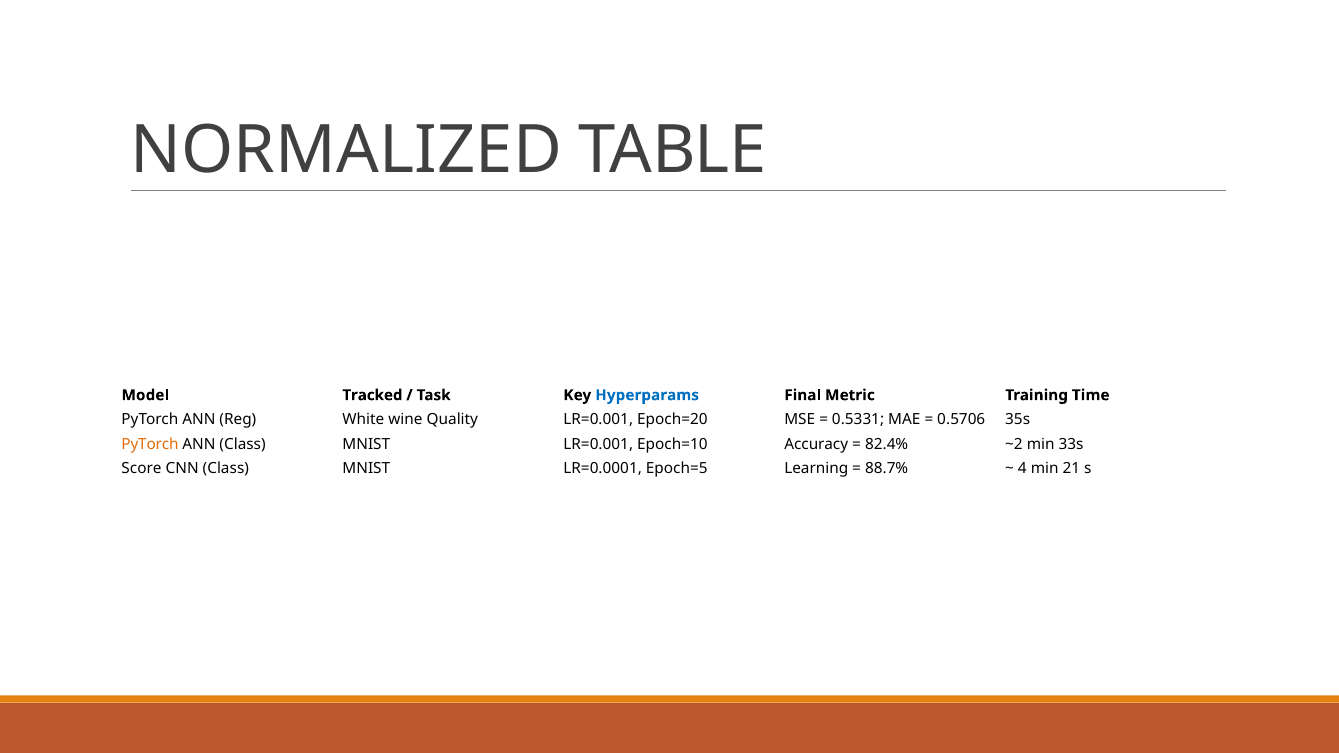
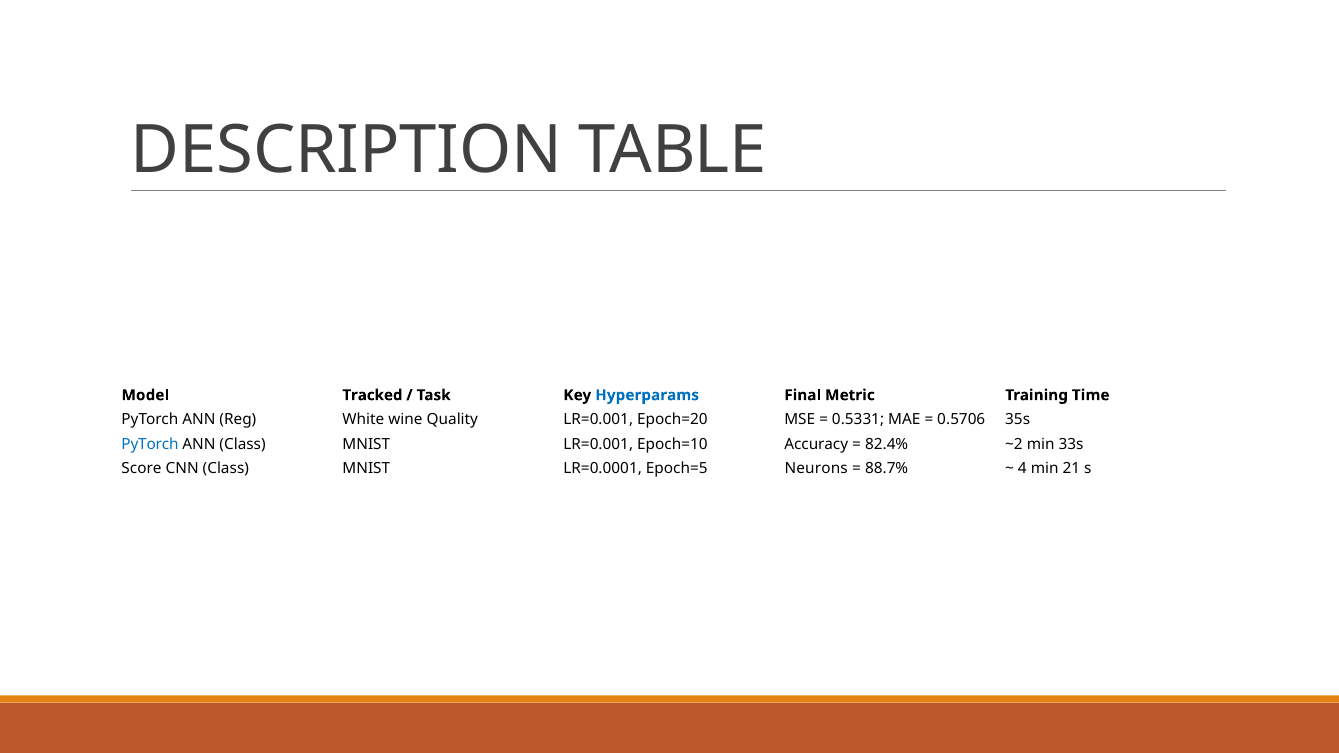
NORMALIZED: NORMALIZED -> DESCRIPTION (346, 150)
PyTorch colour: orange -> blue (150, 444)
Learning: Learning -> Neurons (816, 469)
